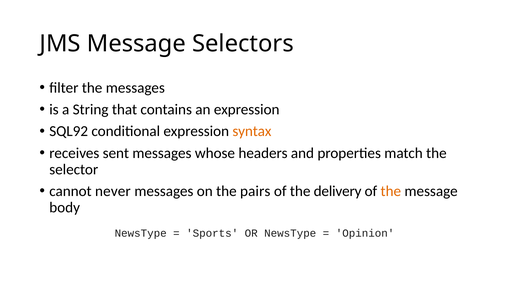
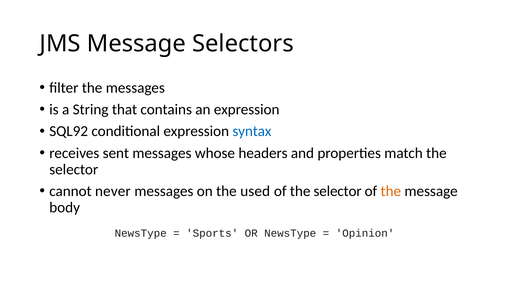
syntax colour: orange -> blue (252, 131)
pairs: pairs -> used (255, 191)
of the delivery: delivery -> selector (338, 191)
